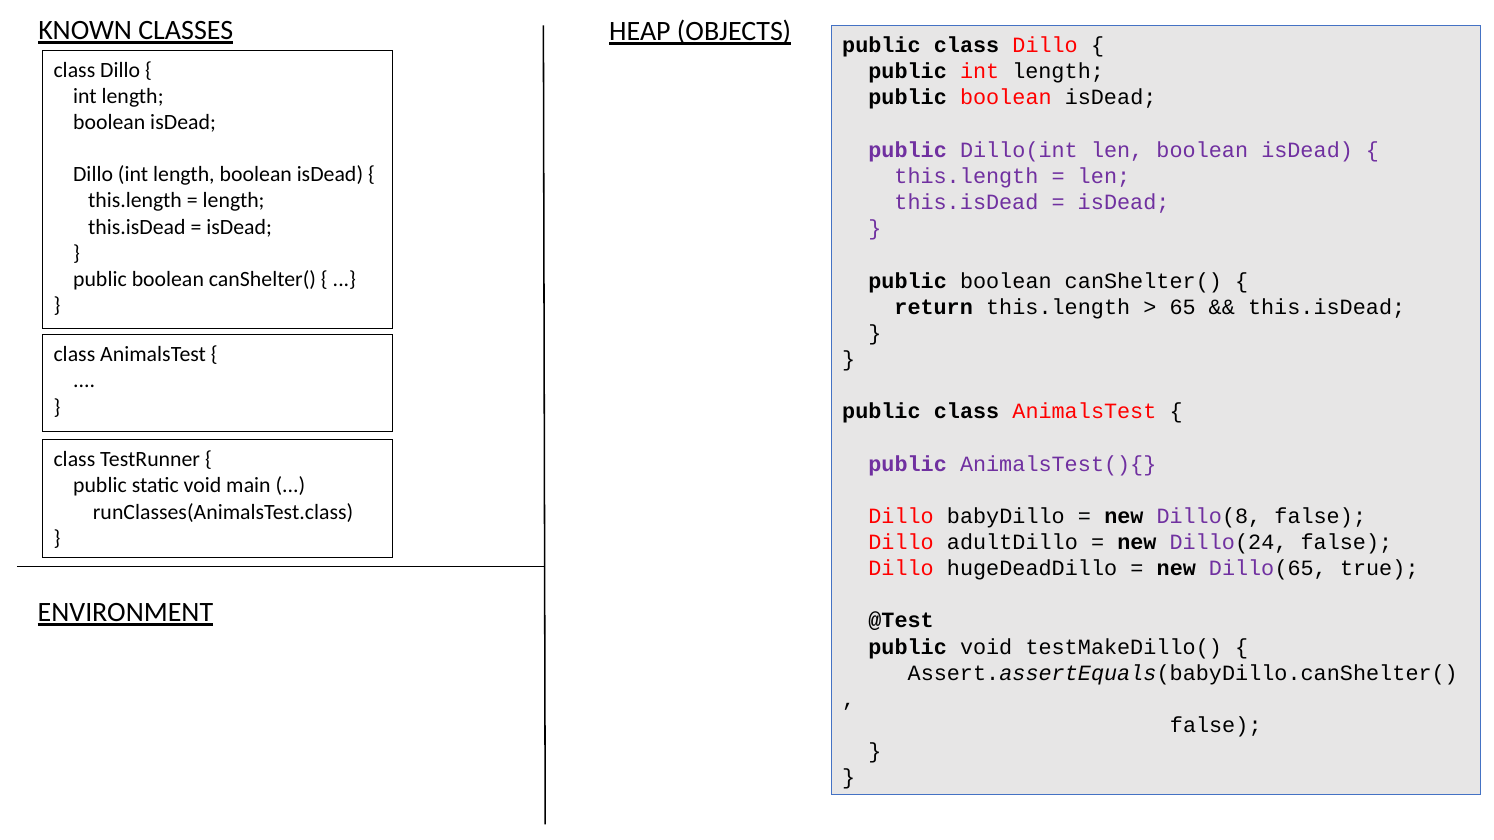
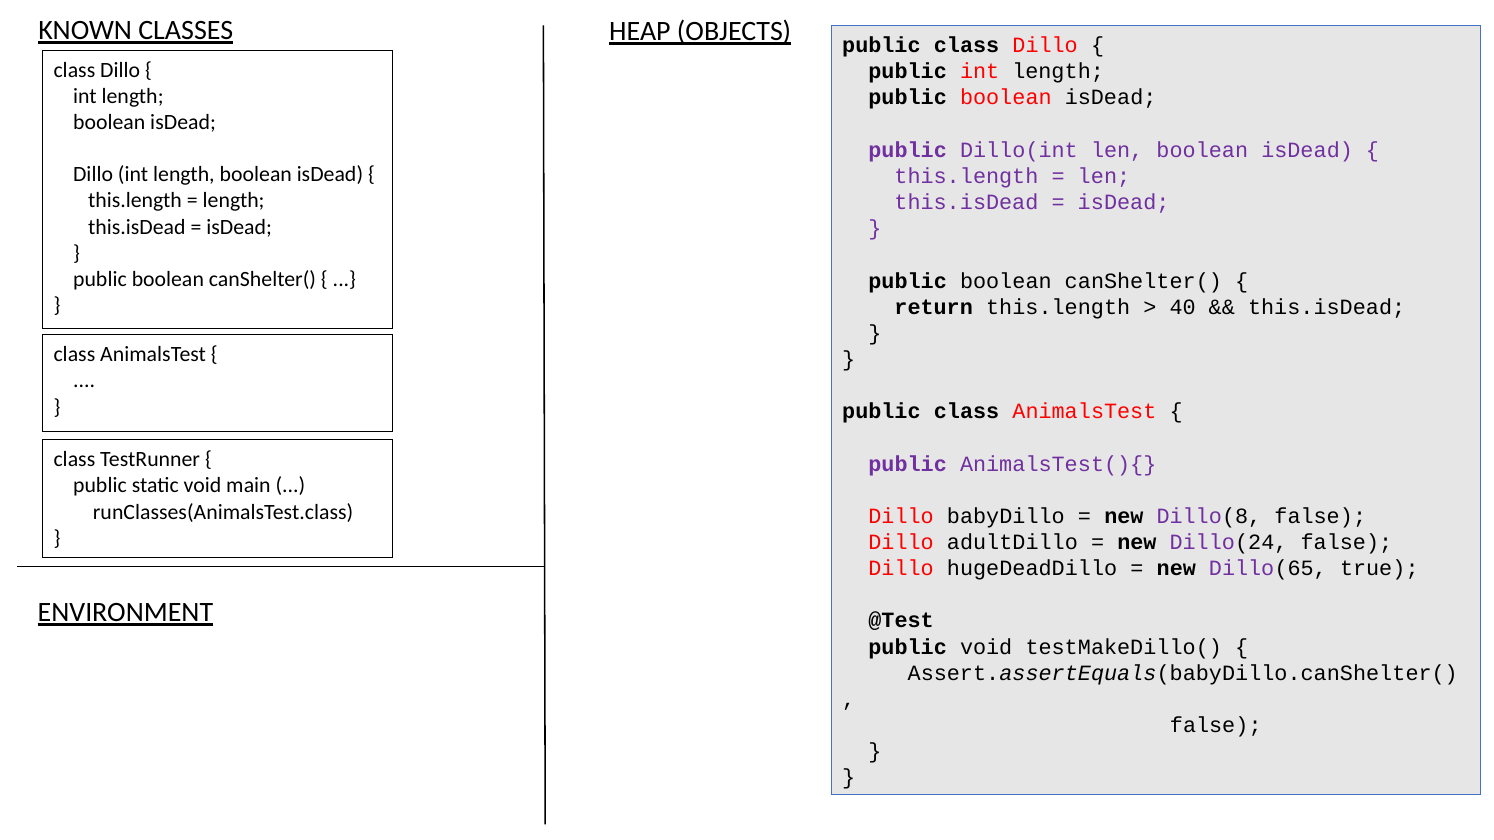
65: 65 -> 40 (1183, 307)
